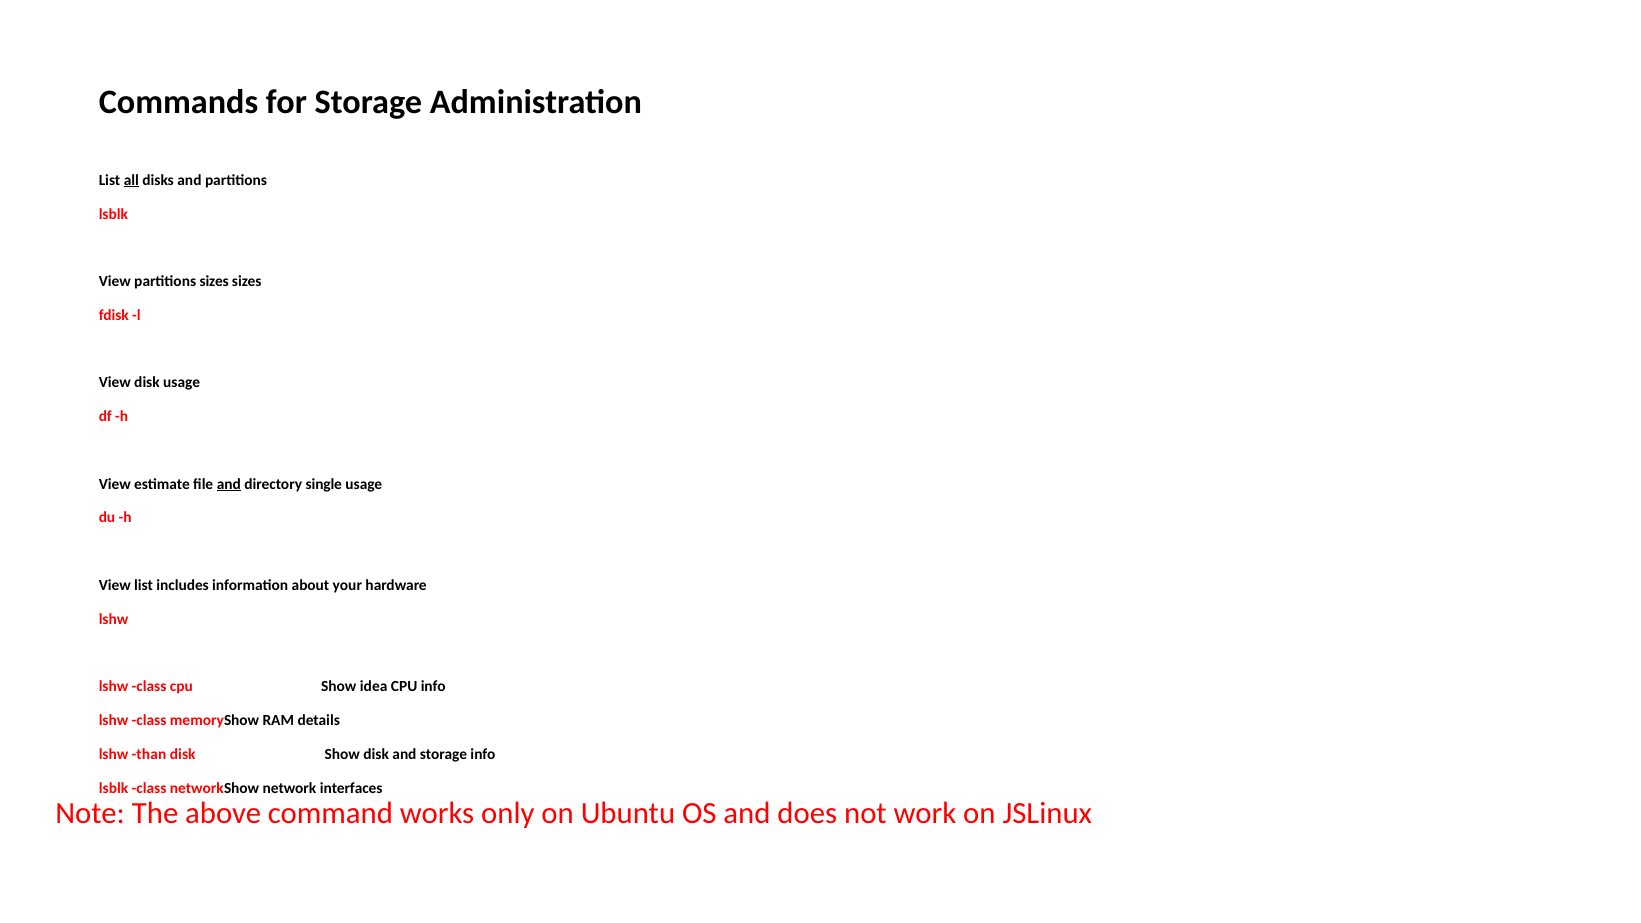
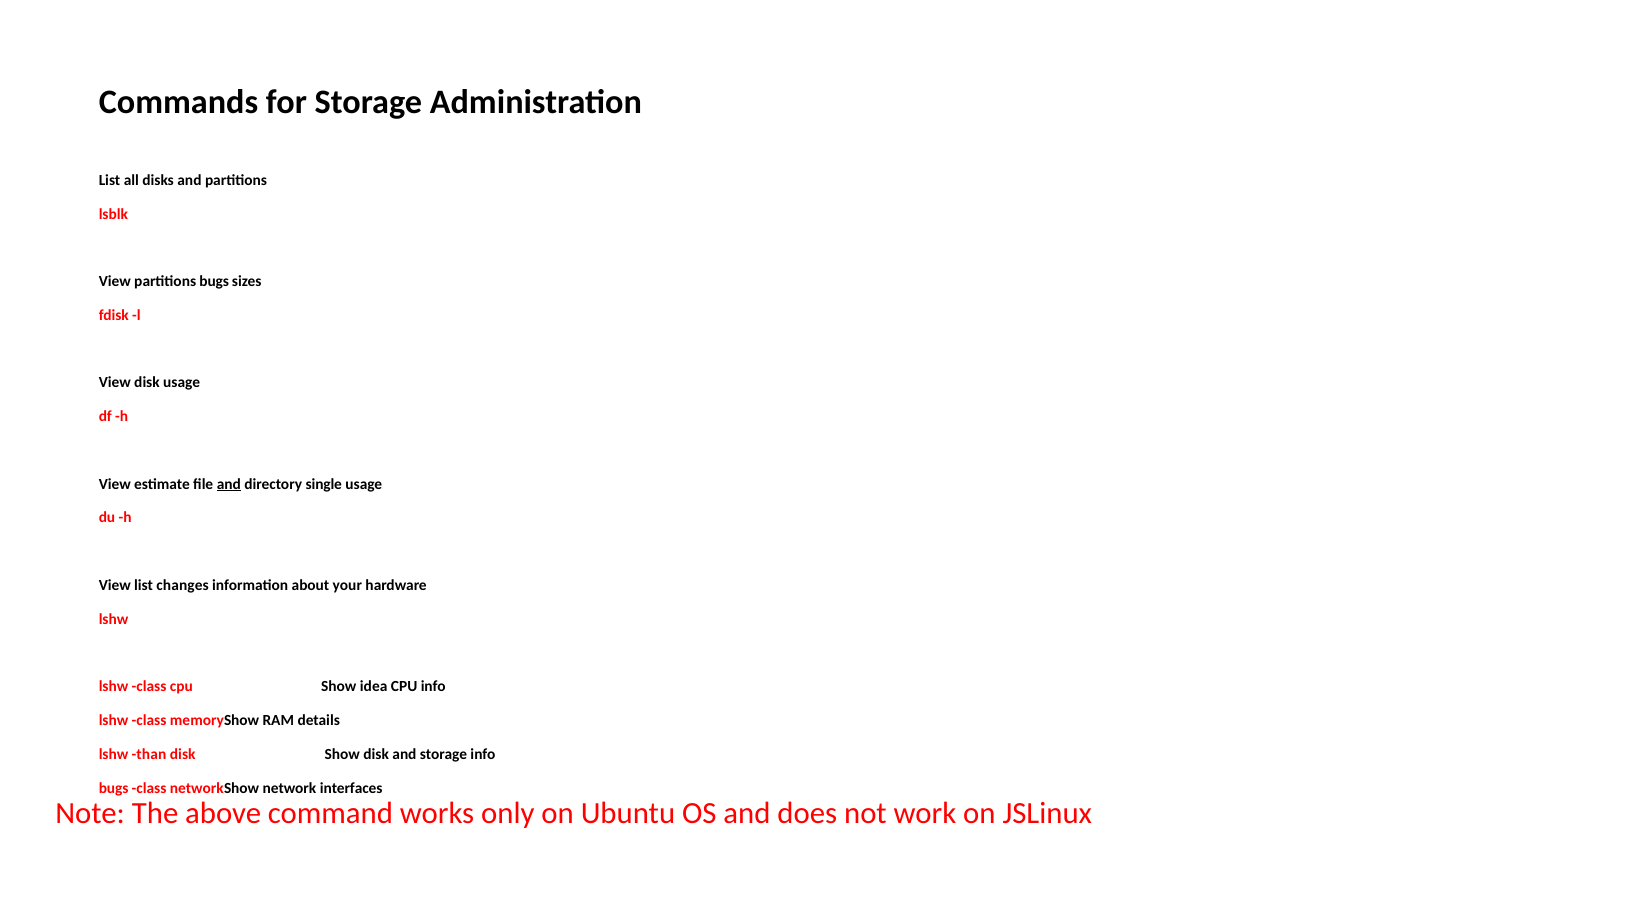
all underline: present -> none (131, 180)
partitions sizes: sizes -> bugs (214, 282)
includes: includes -> changes (183, 585)
lsblk: lsblk -> bugs (114, 788)
